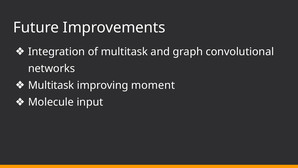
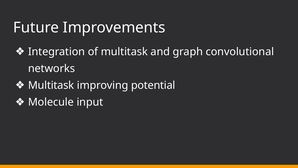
moment: moment -> potential (153, 85)
